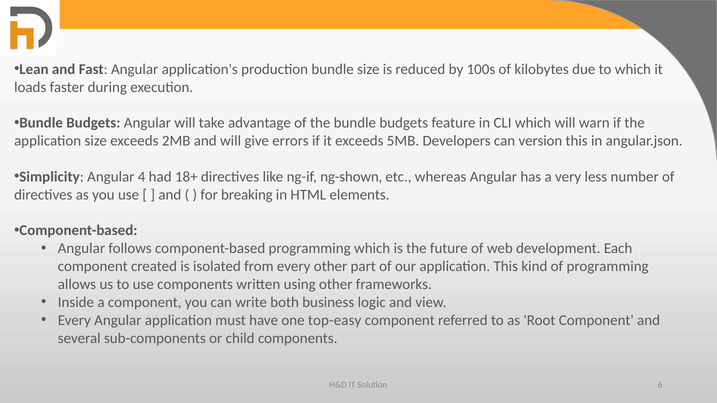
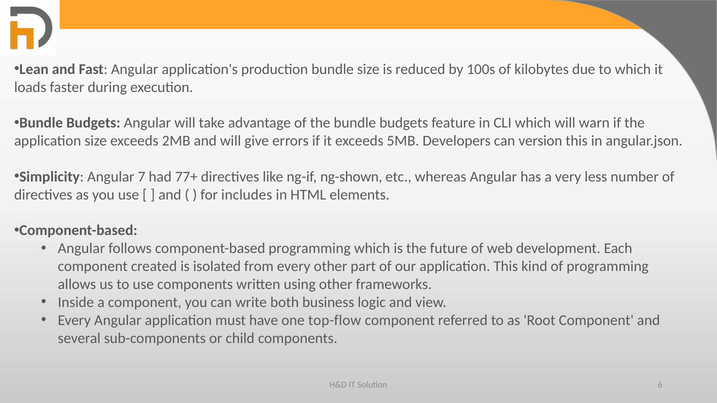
4: 4 -> 7 (142, 177)
18+: 18+ -> 77+ (186, 177)
breaking: breaking -> includes (247, 195)
top-easy: top-easy -> top-flow (335, 320)
